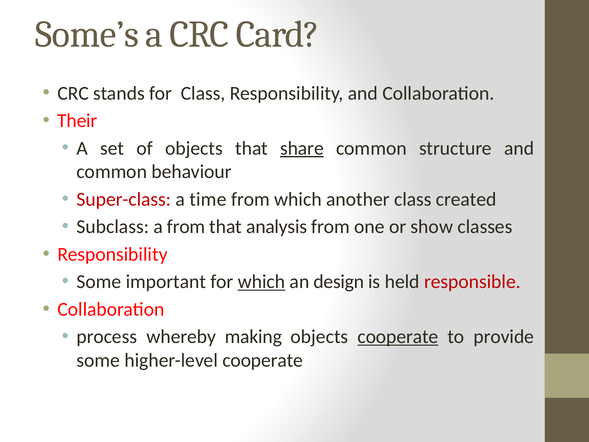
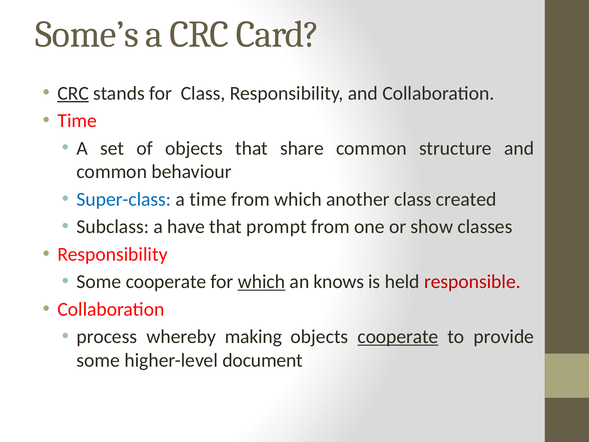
CRC underline: none -> present (73, 93)
Their: Their -> Time (77, 121)
share underline: present -> none (302, 148)
Super-class colour: red -> blue (124, 199)
a from: from -> have (186, 227)
analysis: analysis -> prompt (276, 227)
Some important: important -> cooperate (166, 282)
design: design -> knows (339, 282)
higher-level cooperate: cooperate -> document (263, 360)
